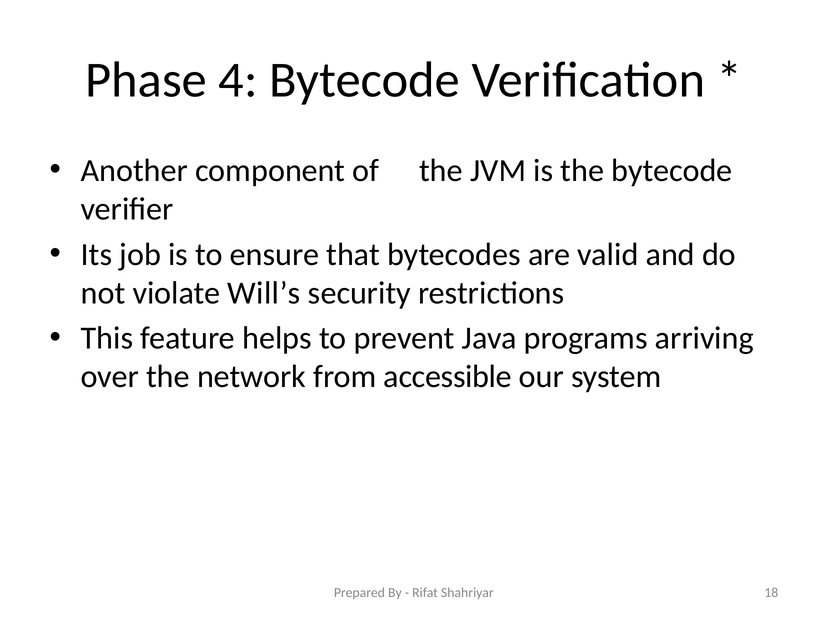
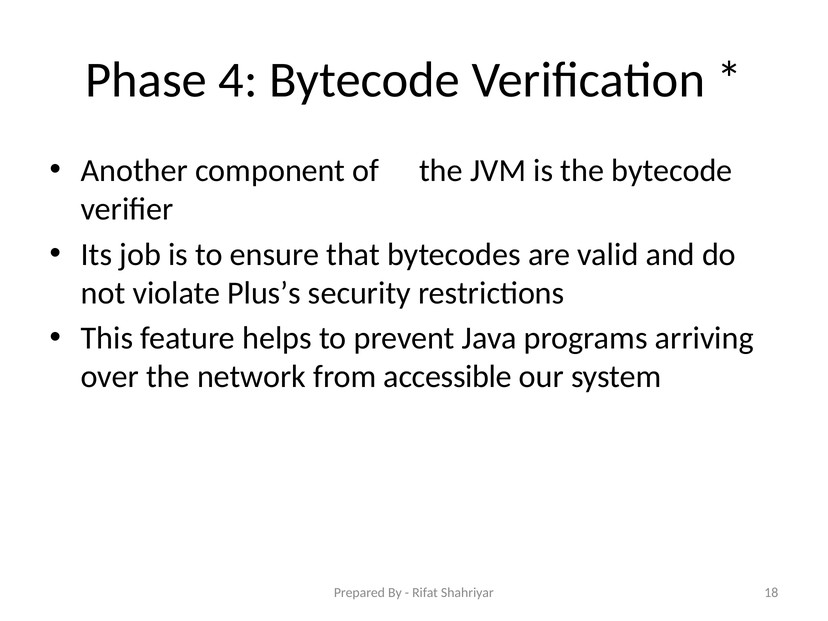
Will’s: Will’s -> Plus’s (264, 293)
